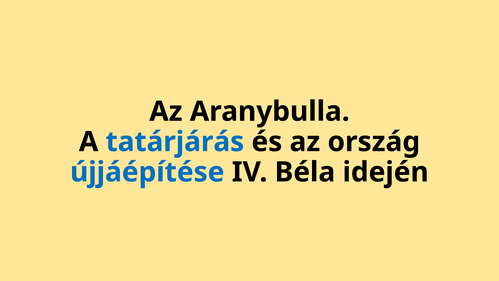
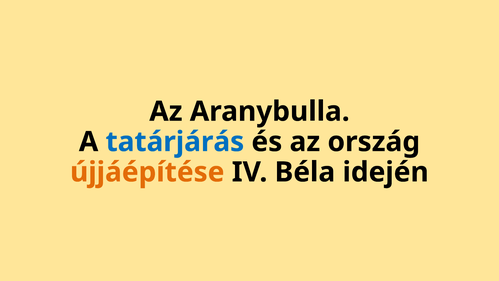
újjáépítése colour: blue -> orange (147, 172)
